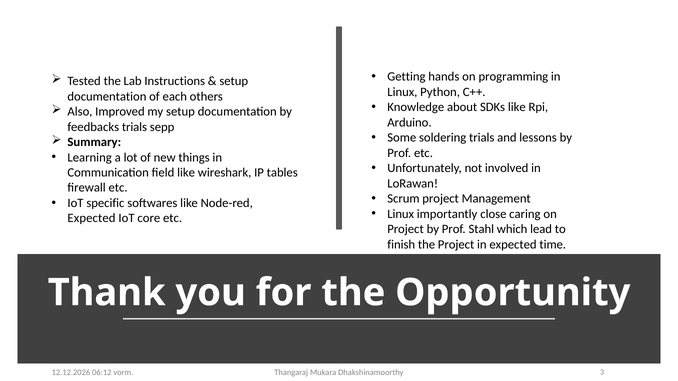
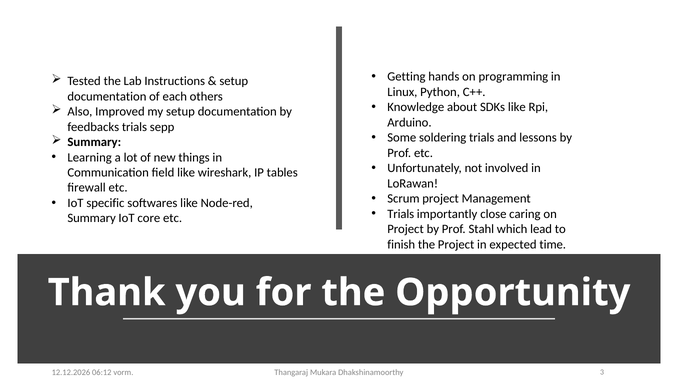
Linux: Linux -> Trials (401, 214)
Expected: Expected -> Summary (92, 218)
